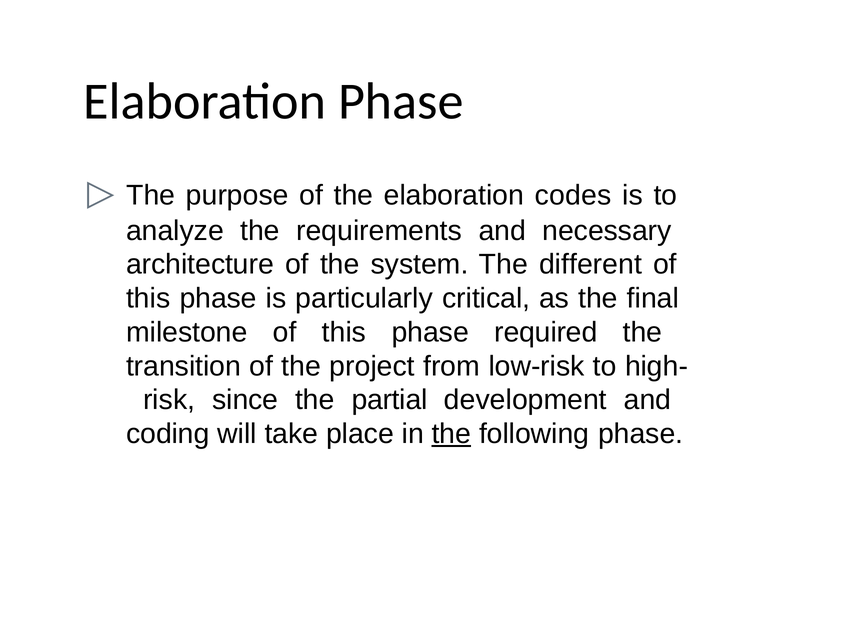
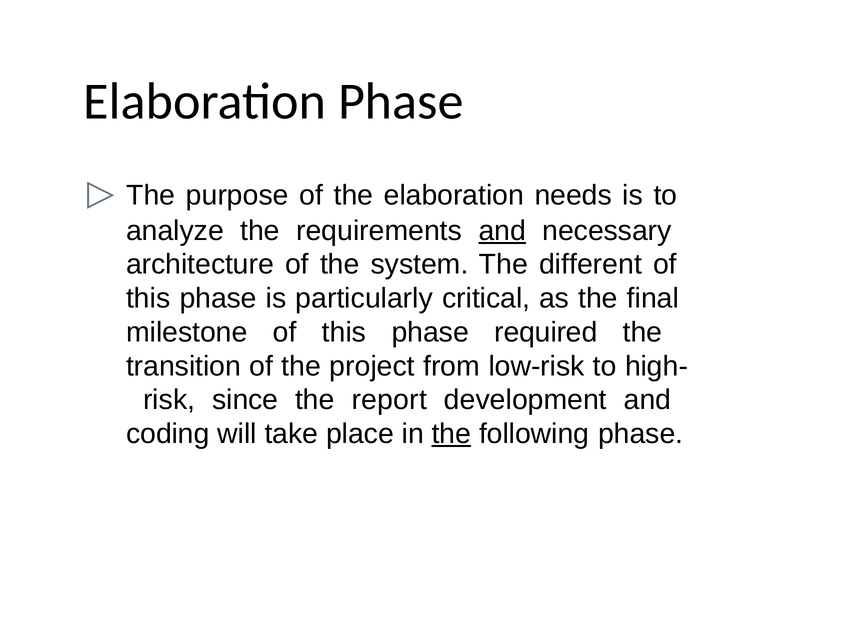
codes: codes -> needs (573, 195)
and underline: none -> present (502, 231)
partial: partial -> report (389, 400)
